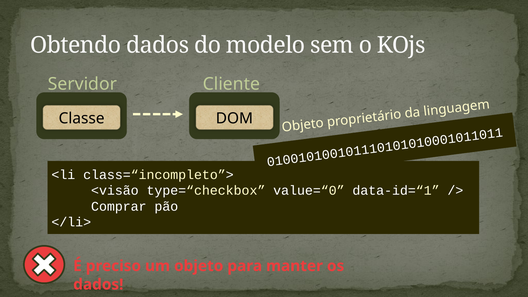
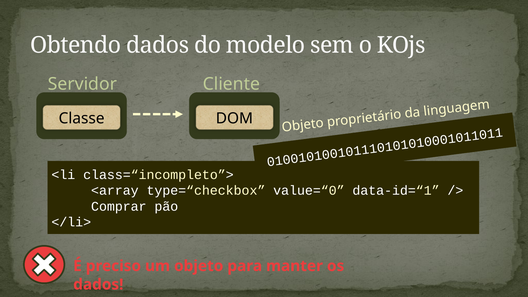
<visão: <visão -> <array (115, 190)
